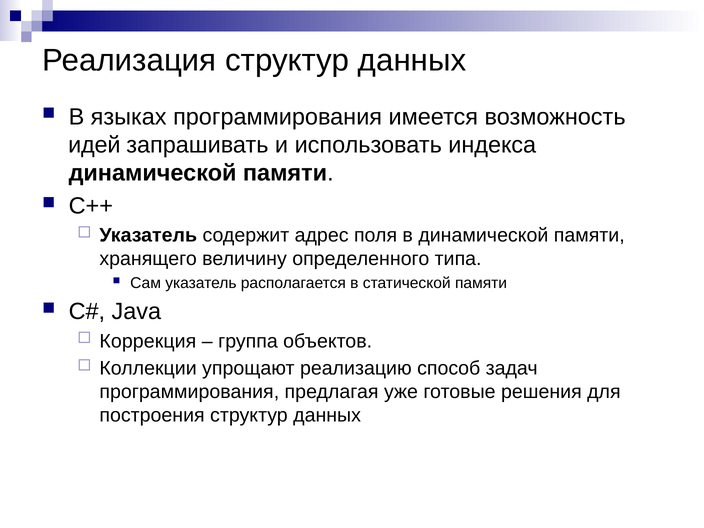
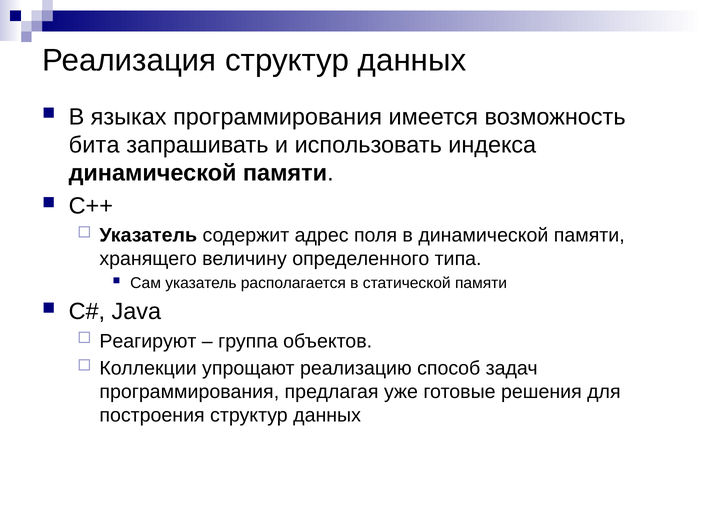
идей: идей -> бита (94, 145)
Коррекция: Коррекция -> Реагируют (148, 341)
